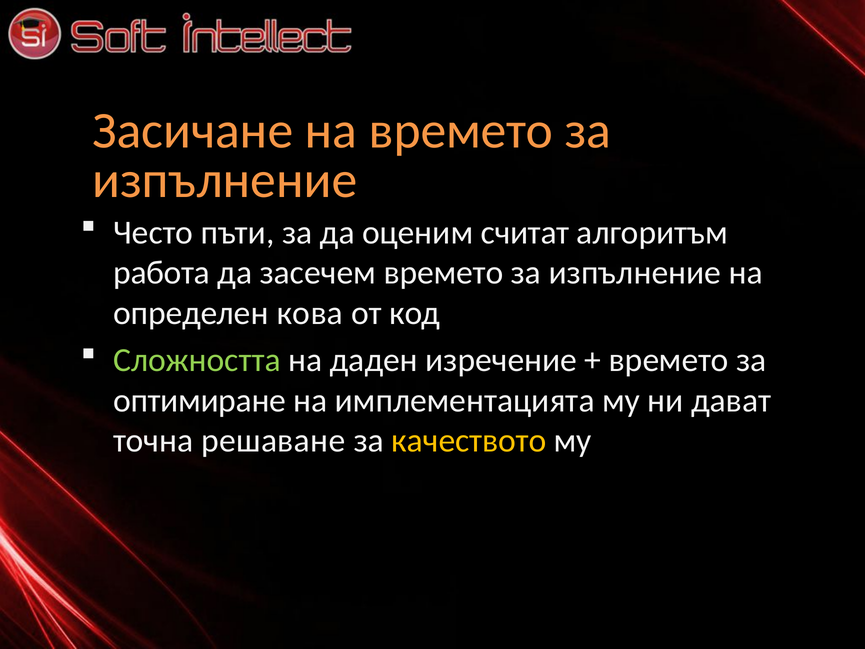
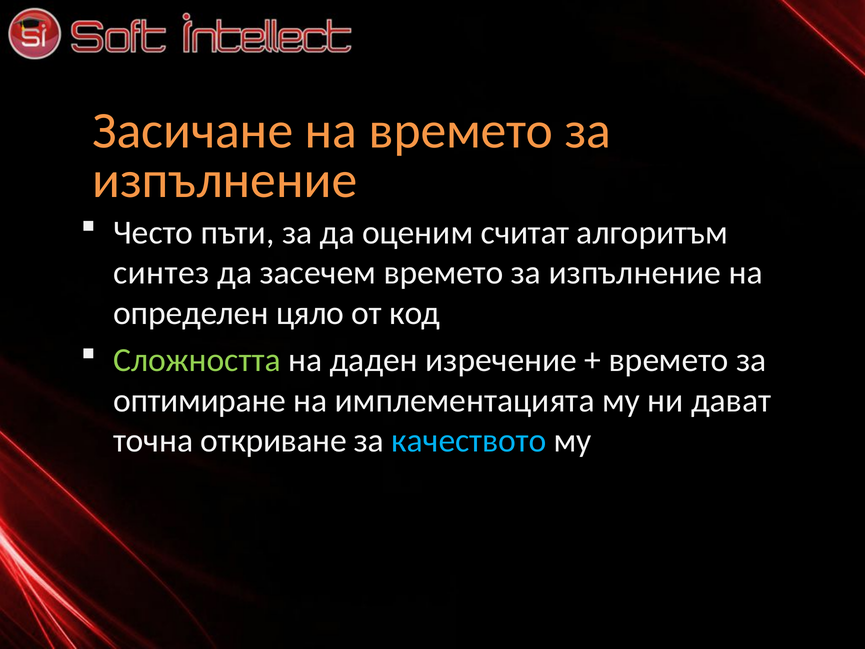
работа: работа -> синтез (161, 273)
кова: кова -> цяло (310, 313)
решаване: решаване -> откриване (274, 441)
качеството colour: yellow -> light blue (469, 441)
